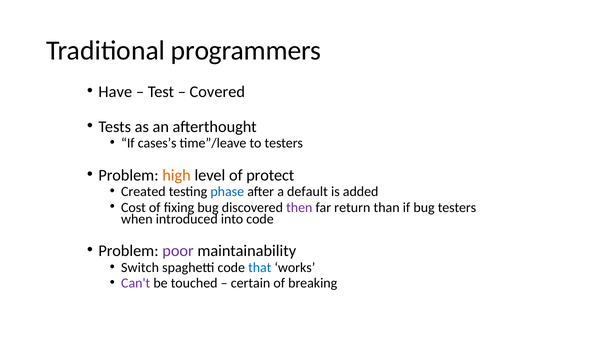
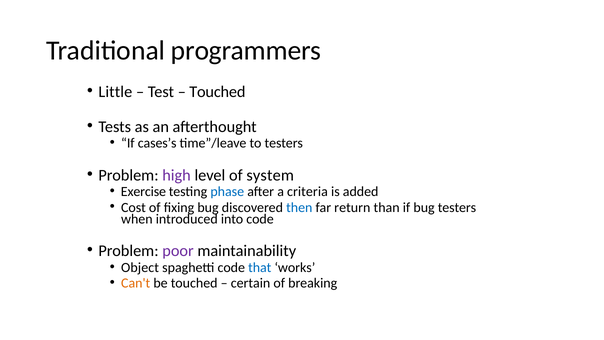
Have: Have -> Little (115, 92)
Covered: Covered -> Touched (217, 92)
high colour: orange -> purple (177, 175)
protect: protect -> system (270, 175)
Created: Created -> Exercise (143, 192)
default: default -> criteria (307, 192)
then colour: purple -> blue (299, 207)
Switch: Switch -> Object (140, 267)
Can't colour: purple -> orange (136, 283)
